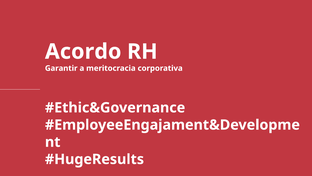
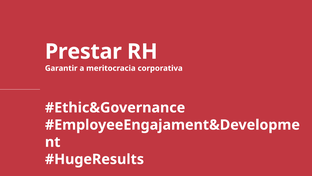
Acordo: Acordo -> Prestar (83, 51)
